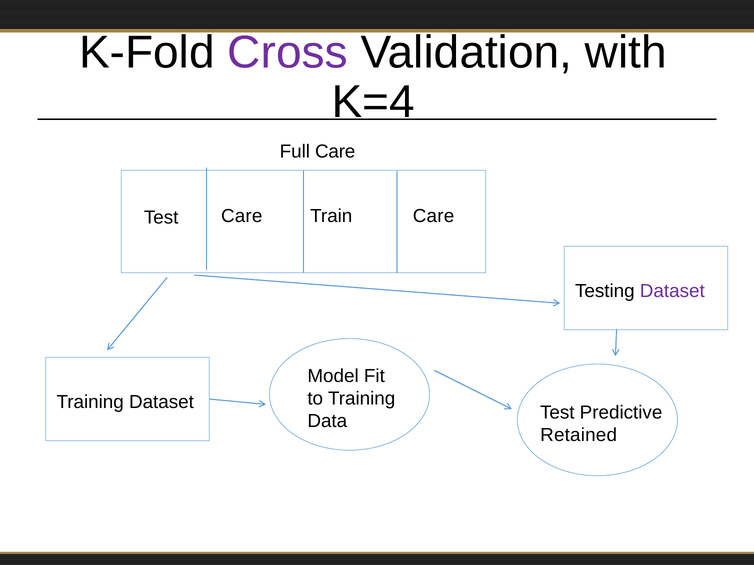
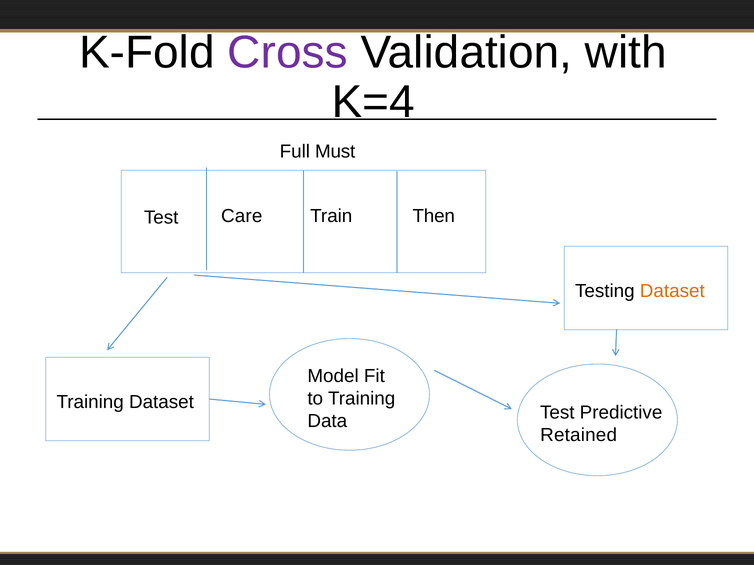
Full Care: Care -> Must (335, 152)
Train Care: Care -> Then (434, 216)
Dataset colour: purple -> orange (672, 291)
